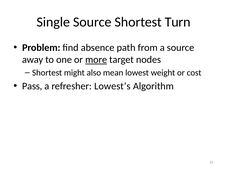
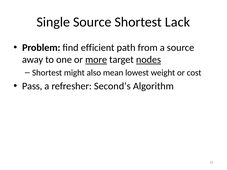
Turn: Turn -> Lack (177, 22)
absence: absence -> efficient (98, 48)
nodes underline: none -> present (149, 60)
Lowest’s: Lowest’s -> Second’s (112, 86)
